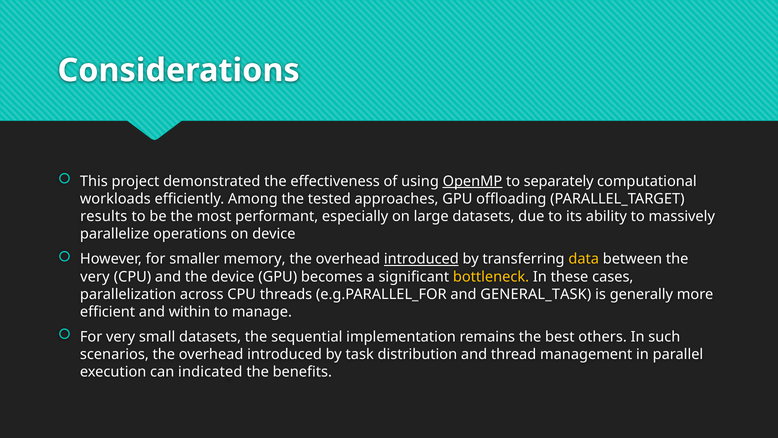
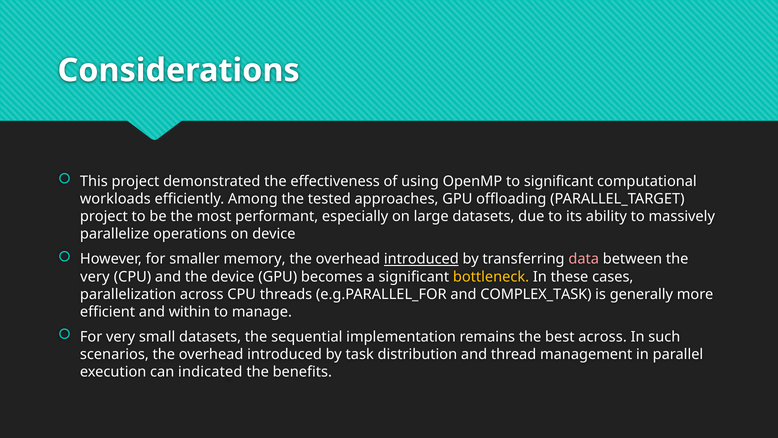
OpenMP underline: present -> none (472, 181)
to separately: separately -> significant (559, 181)
results: results -> project (104, 216)
data colour: yellow -> pink (584, 259)
GENERAL_TASK: GENERAL_TASK -> COMPLEX_TASK (536, 294)
best others: others -> across (603, 337)
